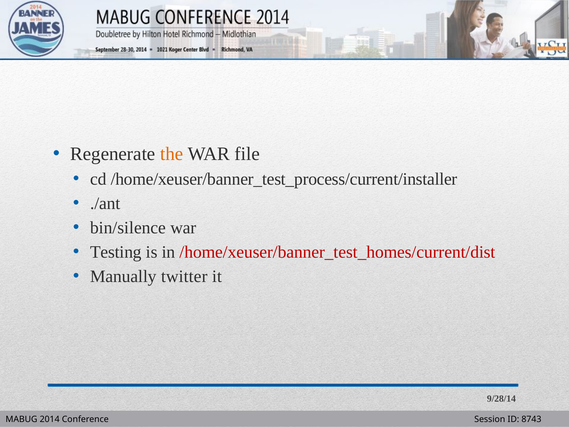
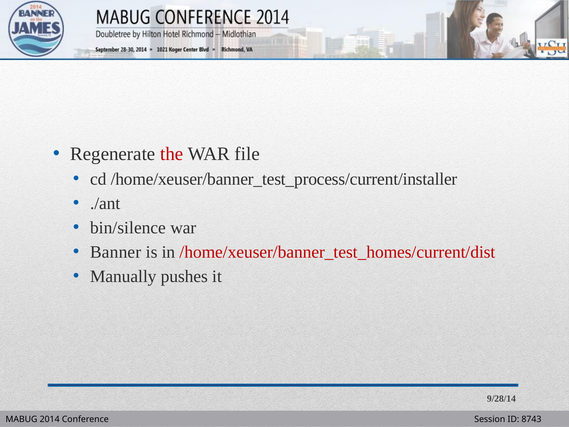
the colour: orange -> red (172, 154)
Testing: Testing -> Banner (116, 252)
twitter: twitter -> pushes (184, 276)
